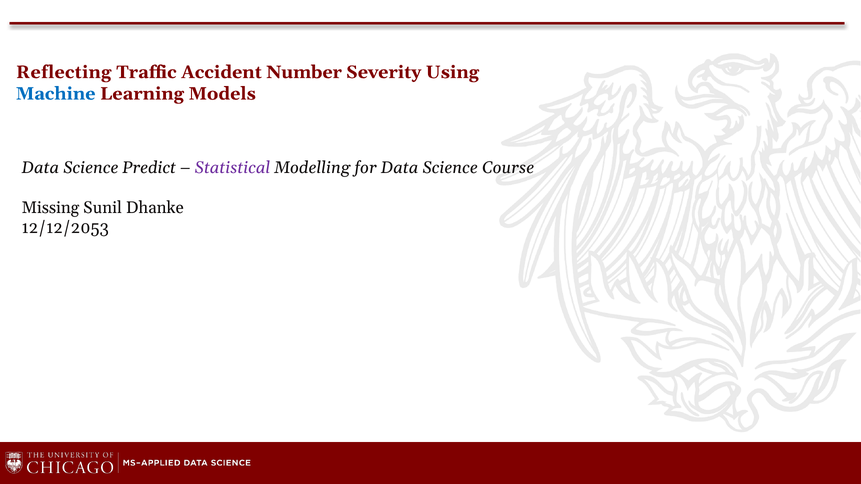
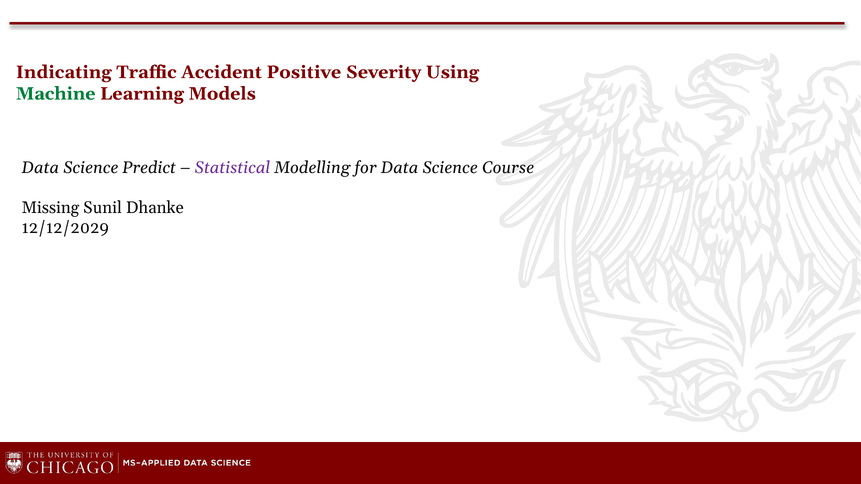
Reflecting: Reflecting -> Indicating (64, 72)
Number: Number -> Positive (304, 72)
Machine colour: blue -> green (56, 94)
12/12/2053: 12/12/2053 -> 12/12/2029 (65, 228)
